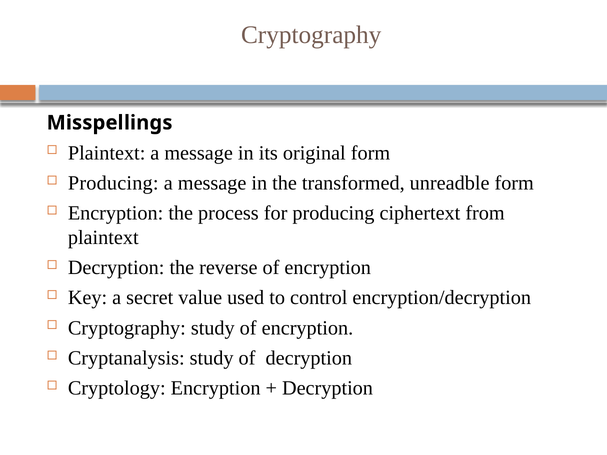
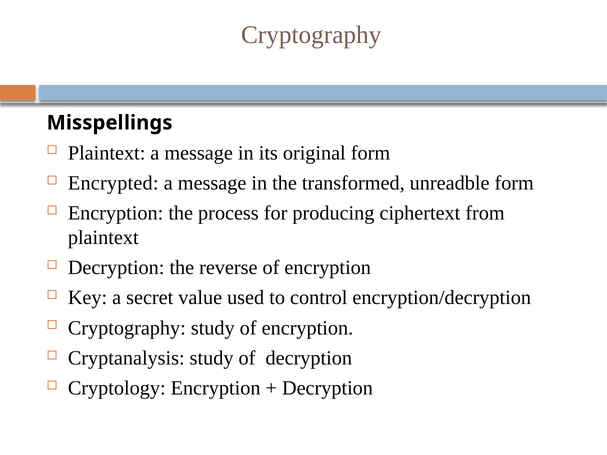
Producing: Producing -> Encrypted (113, 183)
